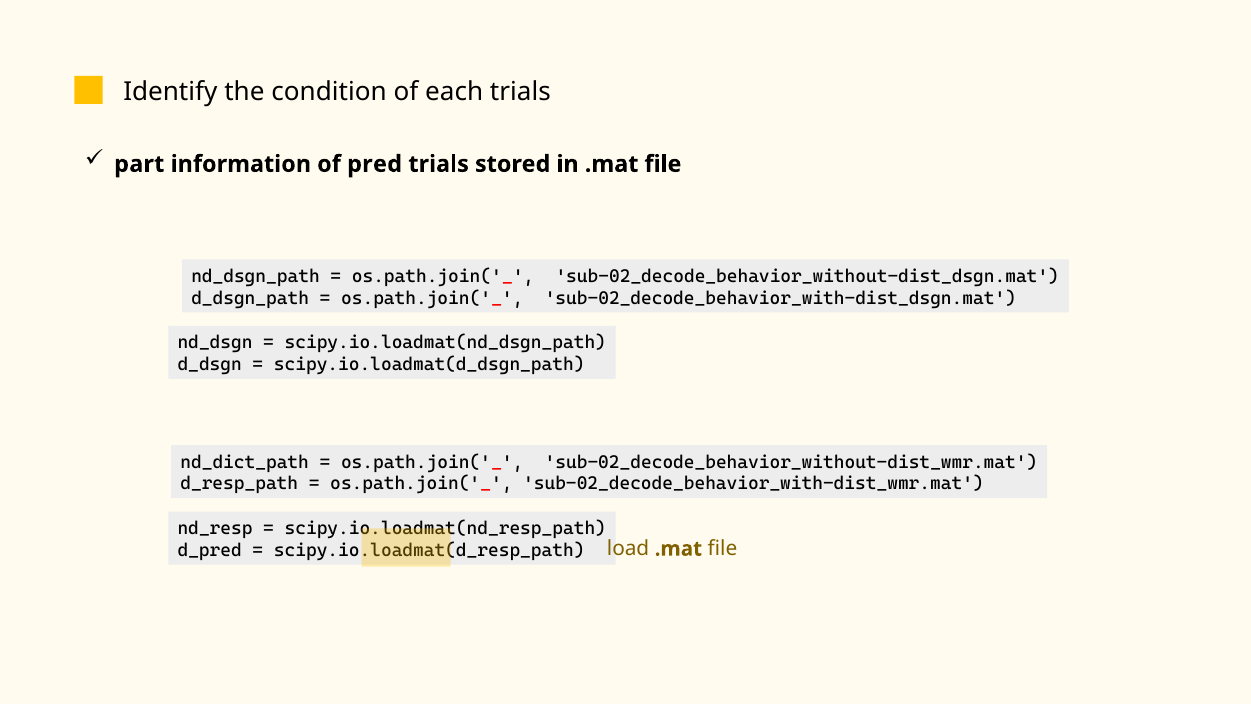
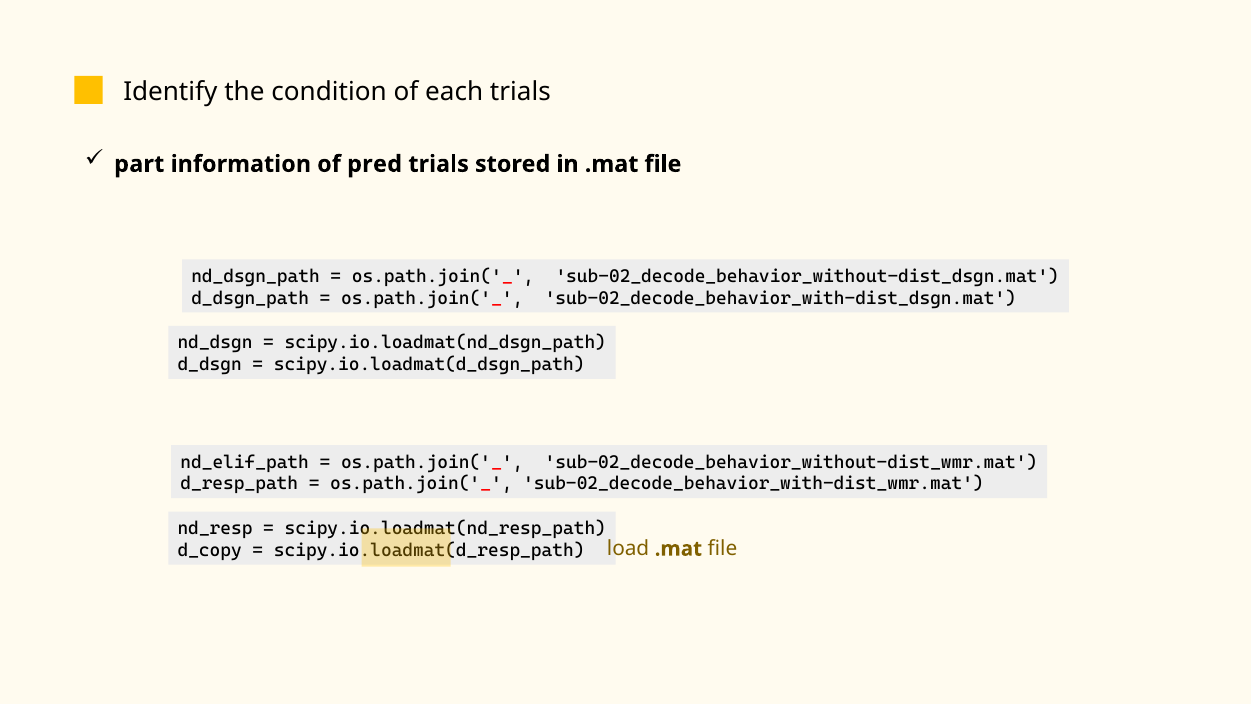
nd_dict_path: nd_dict_path -> nd_elif_path (245, 462)
d_pred: d_pred -> d_copy (210, 550)
